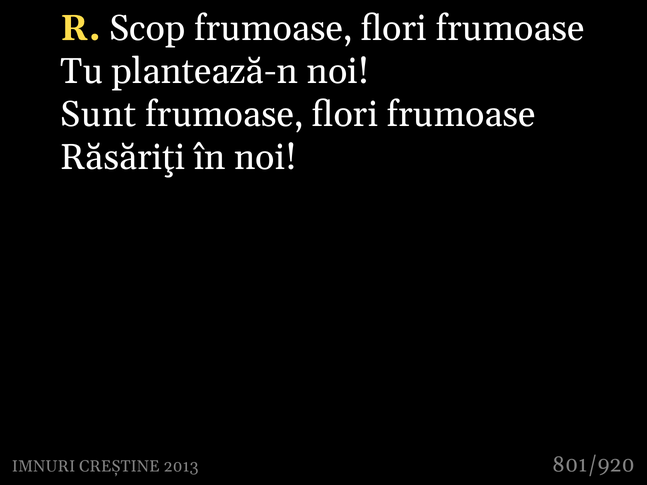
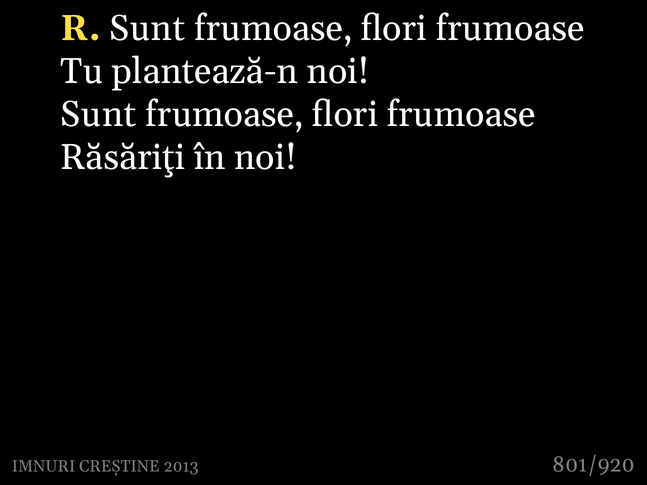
R Scop: Scop -> Sunt (147, 28)
